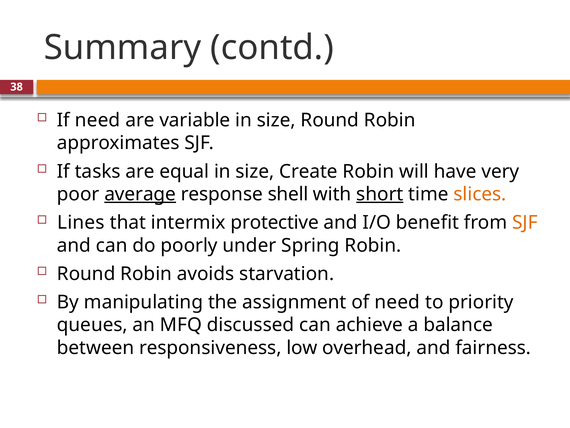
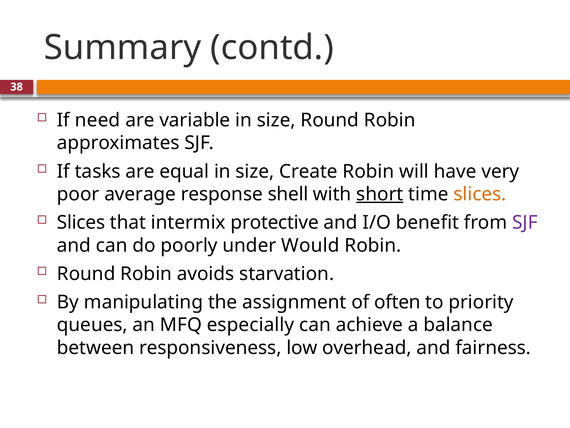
average underline: present -> none (140, 194)
Lines: Lines -> Slices (81, 222)
SJF colour: orange -> purple (525, 222)
Spring: Spring -> Would (310, 245)
of need: need -> often (397, 302)
discussed: discussed -> especially (251, 325)
